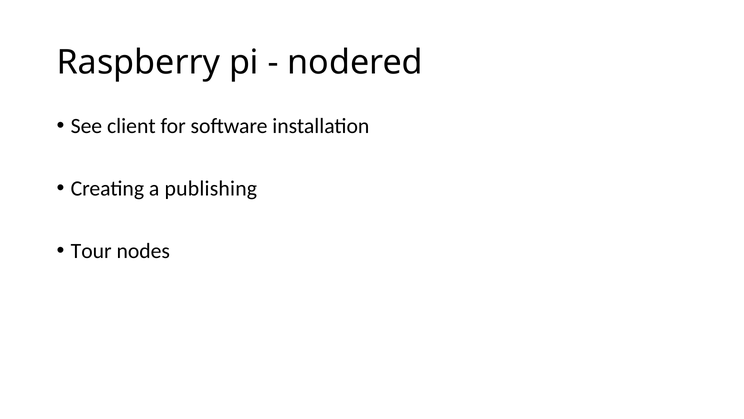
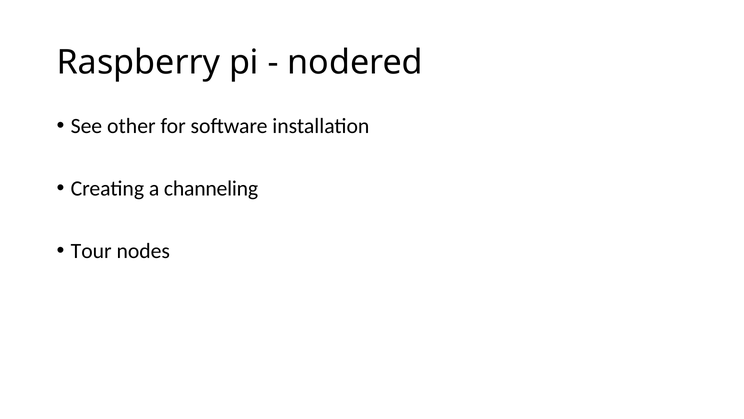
client: client -> other (131, 126)
publishing: publishing -> channeling (211, 188)
